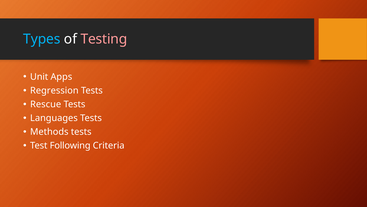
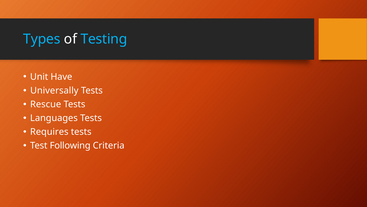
Testing colour: pink -> light blue (104, 39)
Apps: Apps -> Have (61, 77)
Regression: Regression -> Universally (54, 90)
Methods: Methods -> Requires (49, 132)
